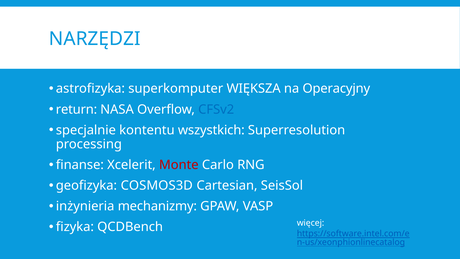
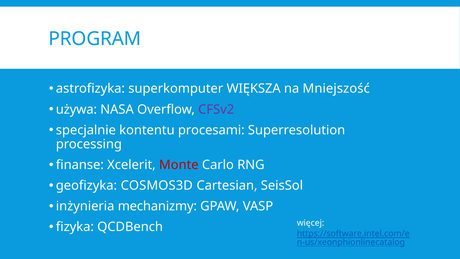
NARZĘDZI: NARZĘDZI -> PROGRAM (95, 39)
Operacyjny: Operacyjny -> Mniejszość (336, 89)
return: return -> używa (76, 109)
CFSv2 colour: blue -> purple (216, 109)
wszystkich: wszystkich -> procesami (211, 130)
